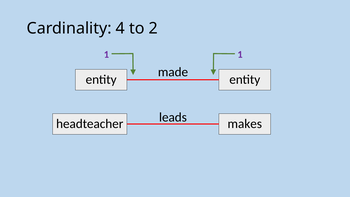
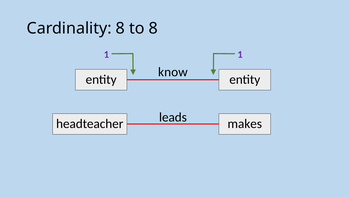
Cardinality 4: 4 -> 8 (120, 28)
to 2: 2 -> 8 (153, 28)
made: made -> know (173, 72)
